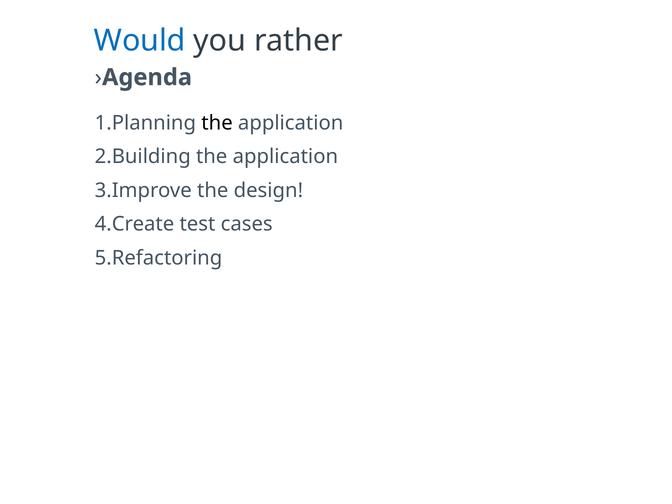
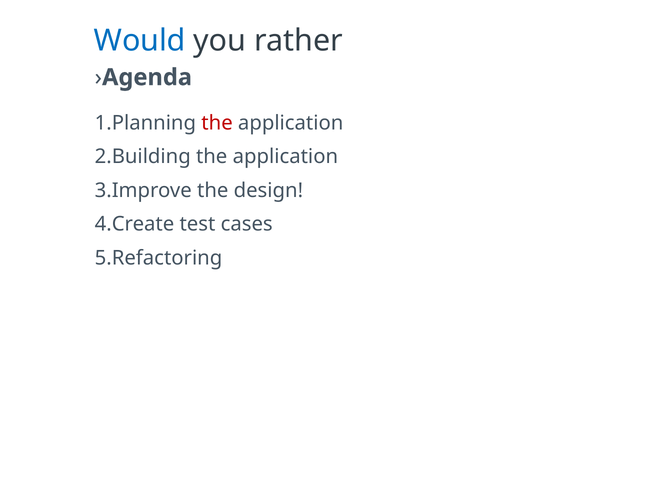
the colour: black -> red (217, 123)
